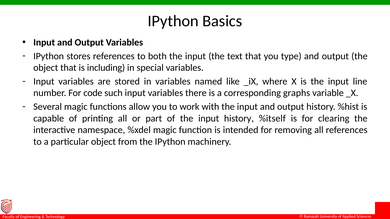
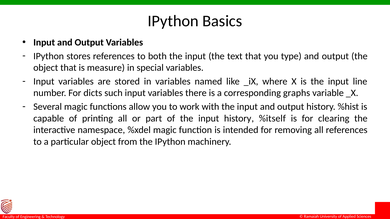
including: including -> measure (106, 68)
code: code -> dicts (93, 93)
